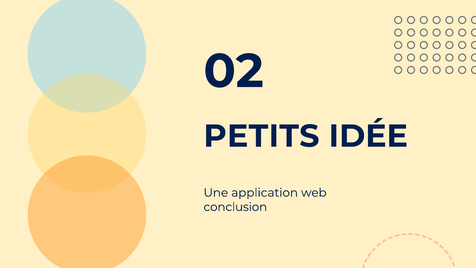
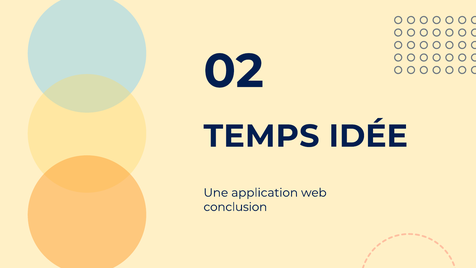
PETITS: PETITS -> TEMPS (262, 136)
